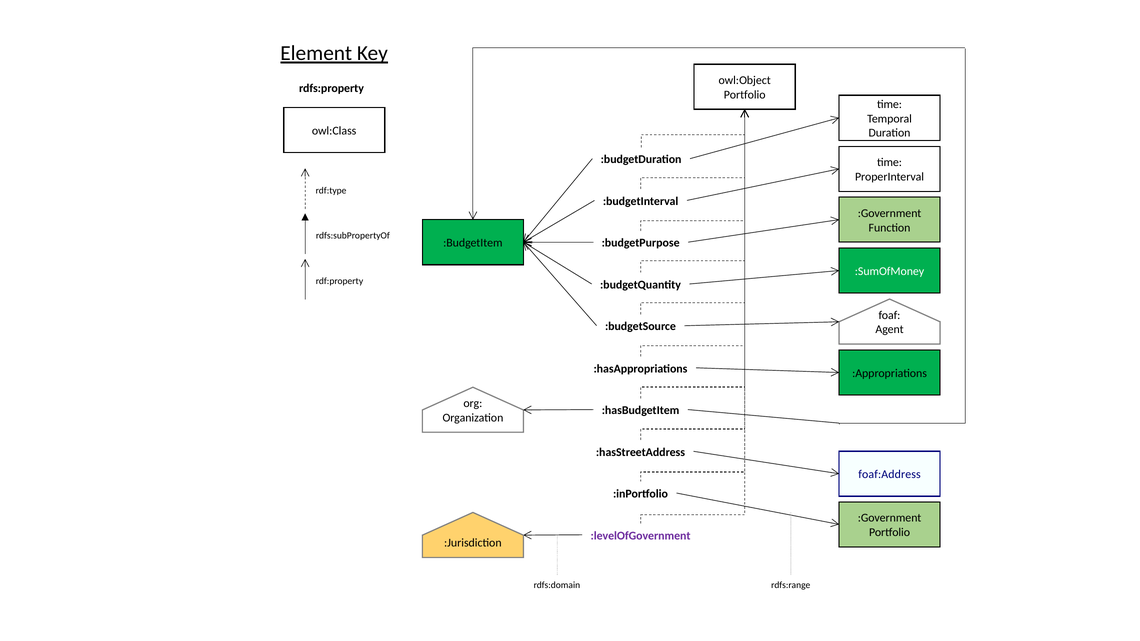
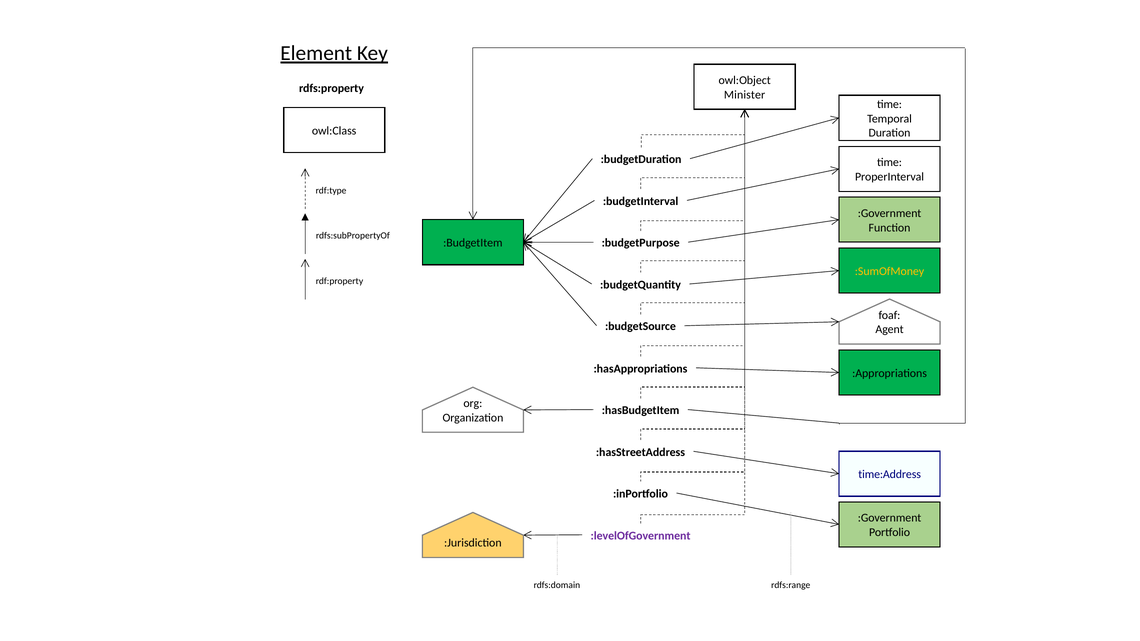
Portfolio: Portfolio -> Minister (745, 95)
:SumOfMoney colour: white -> yellow (890, 271)
foaf:Address: foaf:Address -> time:Address (890, 475)
